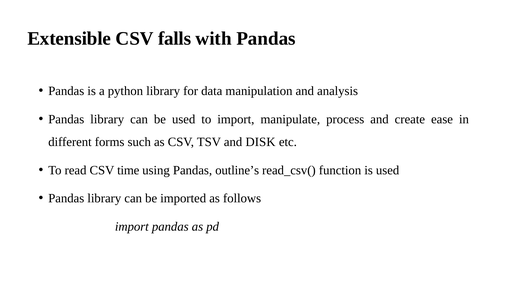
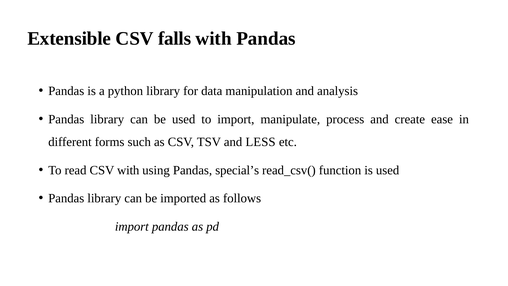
DISK: DISK -> LESS (261, 142)
CSV time: time -> with (128, 170)
outline’s: outline’s -> special’s (237, 170)
